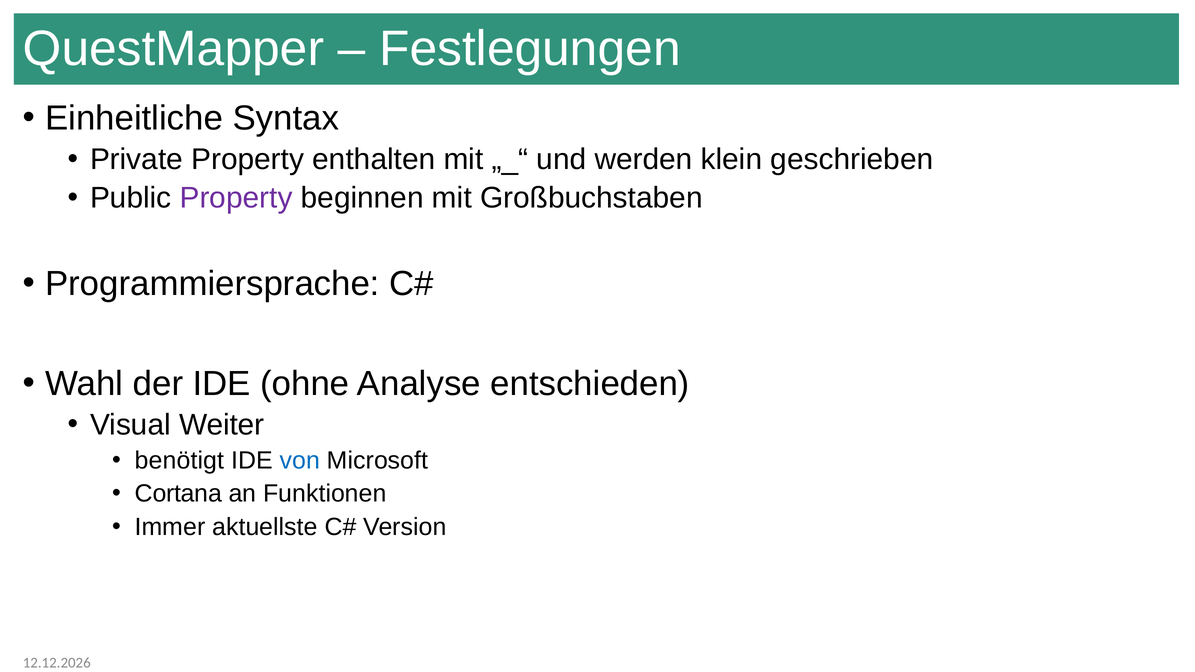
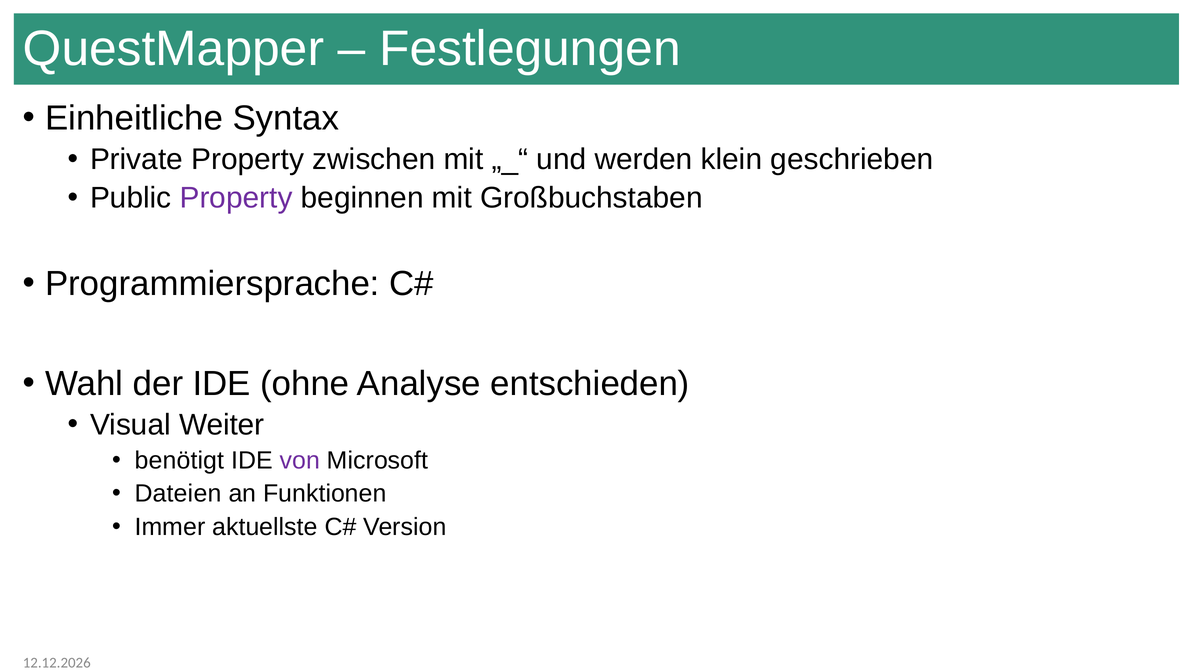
enthalten: enthalten -> zwischen (374, 159)
von colour: blue -> purple (300, 461)
Cortana: Cortana -> Dateien (178, 494)
